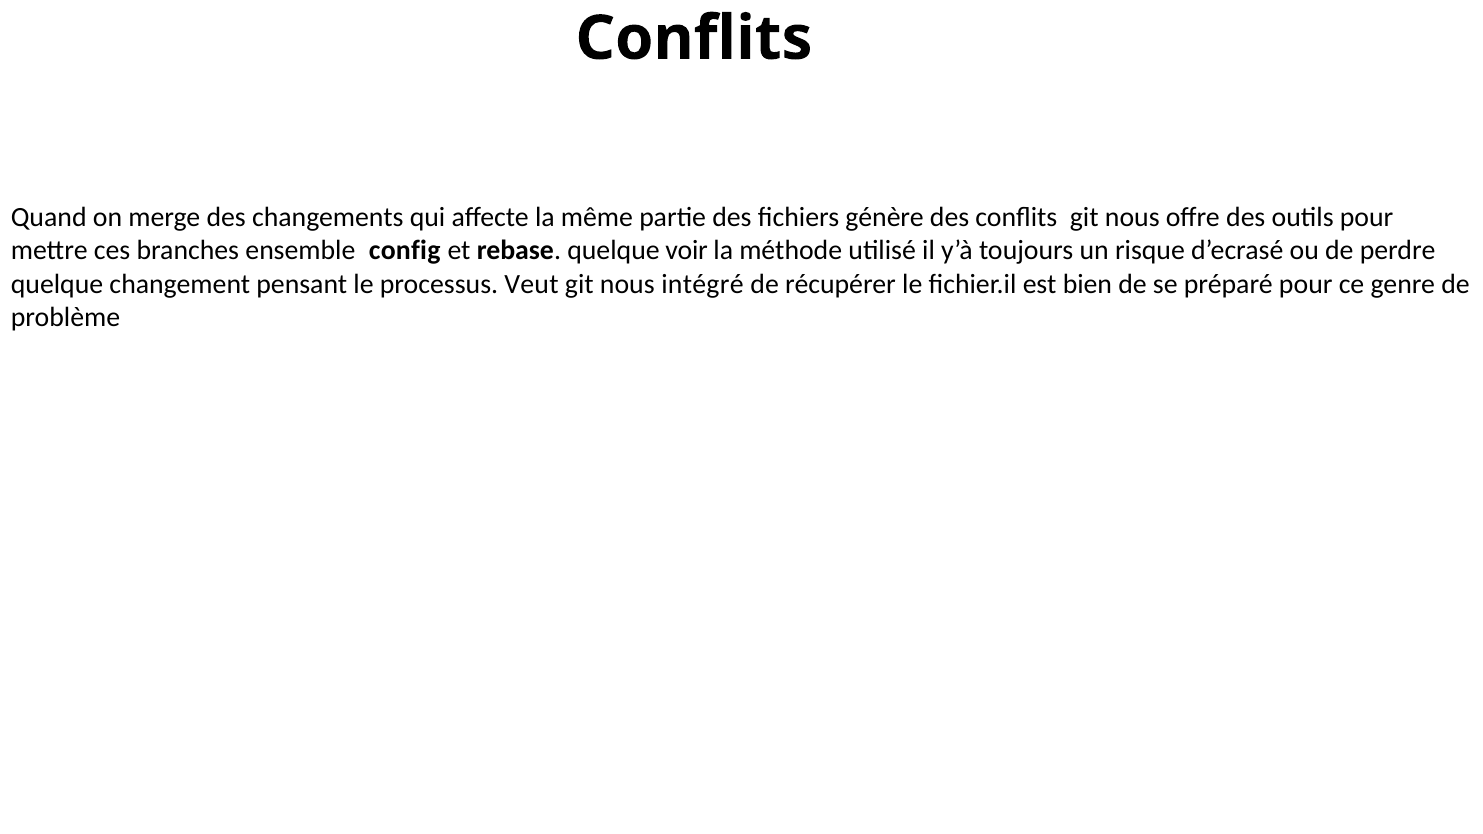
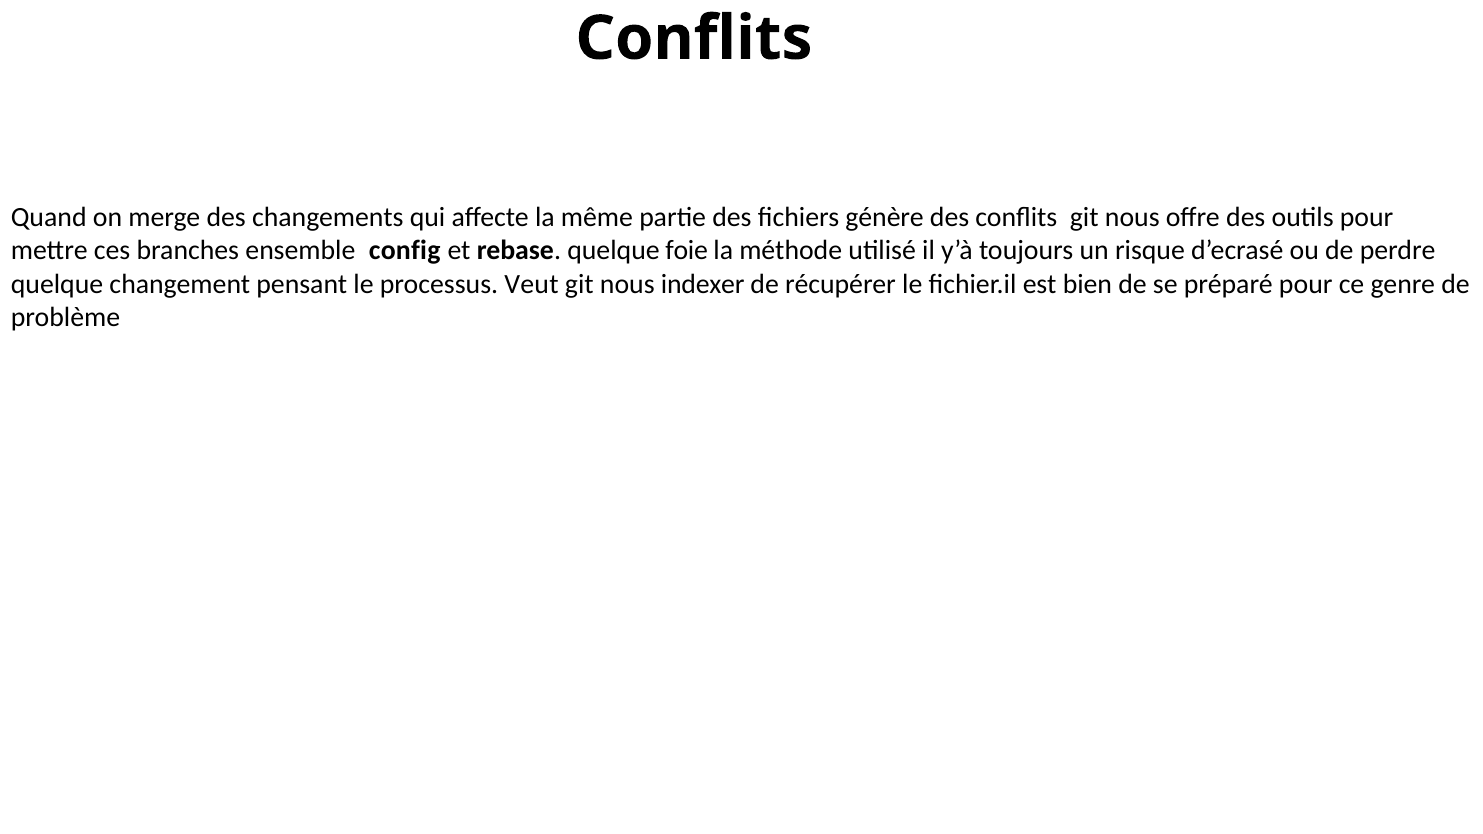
voir: voir -> foie (687, 251)
intégré: intégré -> indexer (703, 284)
